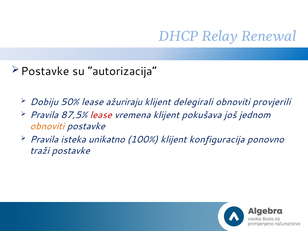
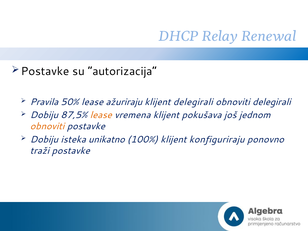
Dobiju: Dobiju -> Pravila (44, 102)
obnoviti provjerili: provjerili -> delegirali (272, 102)
Pravila: Pravila -> Dobiju (44, 115)
lease colour: red -> orange (101, 115)
Pravila: Pravila -> Dobiju (44, 140)
konfiguracija: konfiguracija -> konfiguriraju (217, 140)
